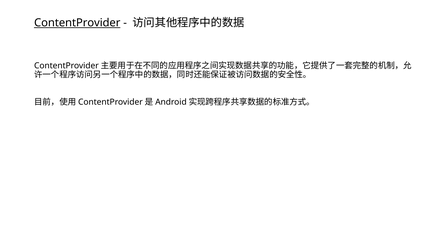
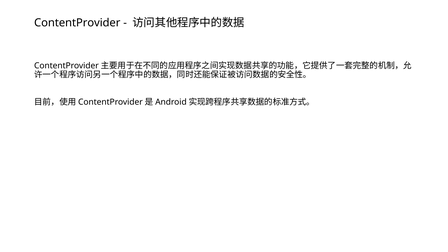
ContentProvider underline: present -> none (77, 23)
